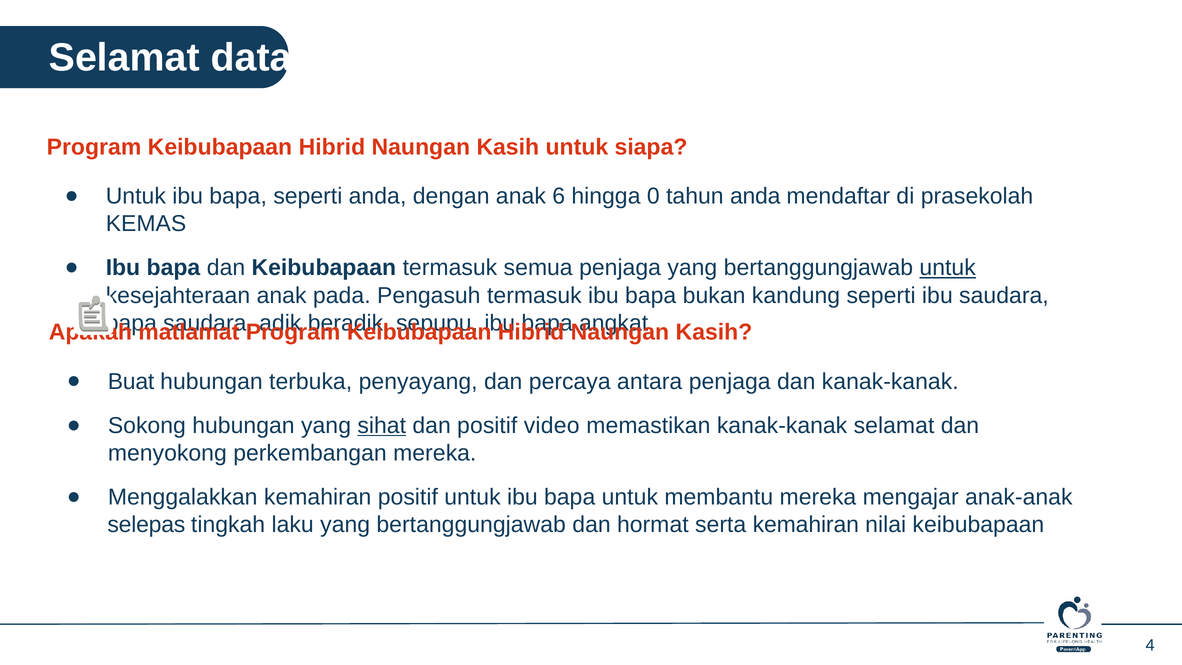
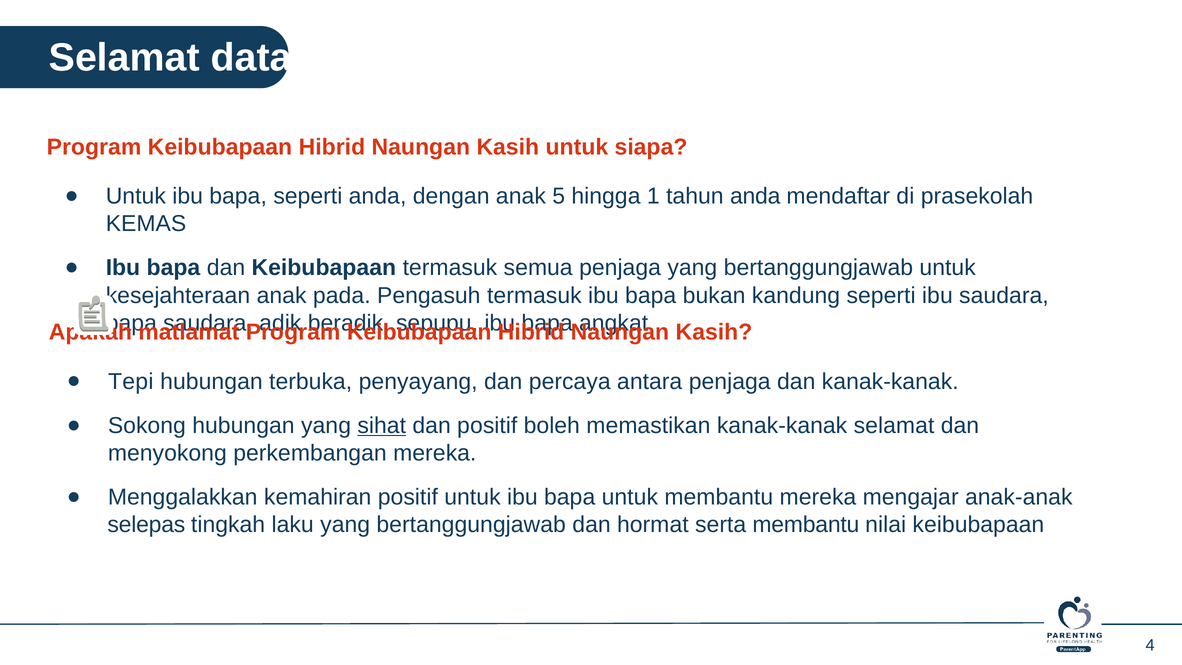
6: 6 -> 5 (559, 196)
0: 0 -> 1 (653, 196)
untuk underline: present -> none (948, 268)
Buat: Buat -> Tepi (131, 382)
video: video -> boleh (552, 426)
serta kemahiran: kemahiran -> membantu (806, 525)
